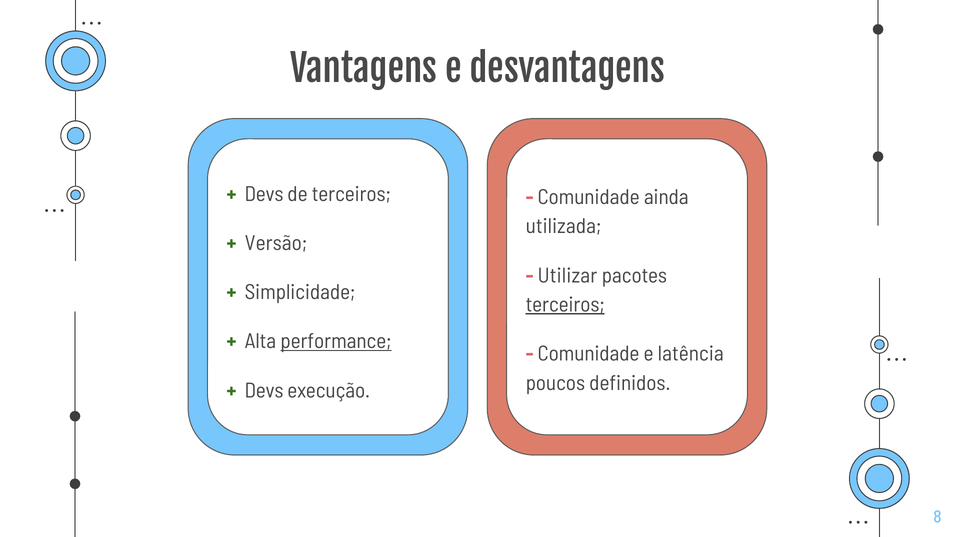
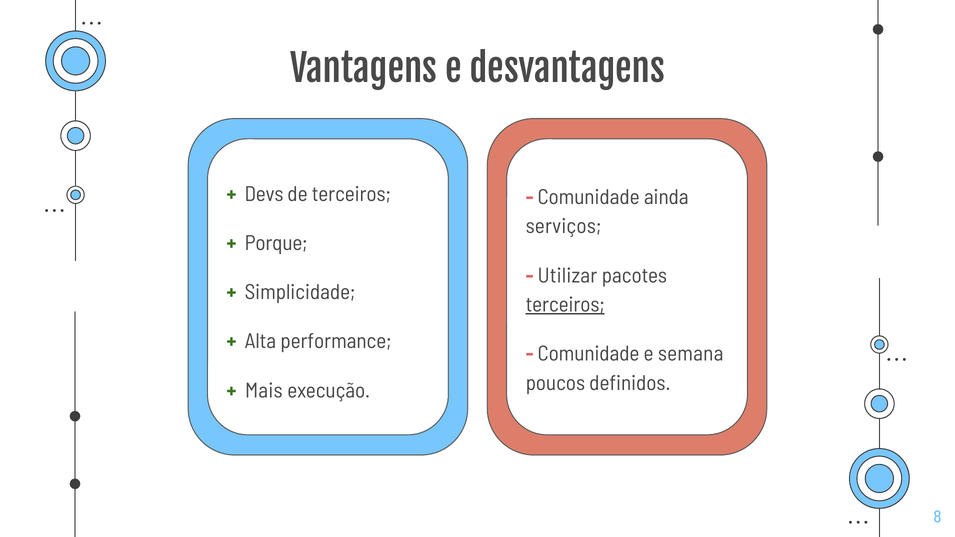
utilizada: utilizada -> serviços (563, 226)
Versão: Versão -> Porque (276, 243)
performance underline: present -> none (336, 342)
latência: latência -> semana (691, 354)
Devs: Devs -> Mais (264, 391)
